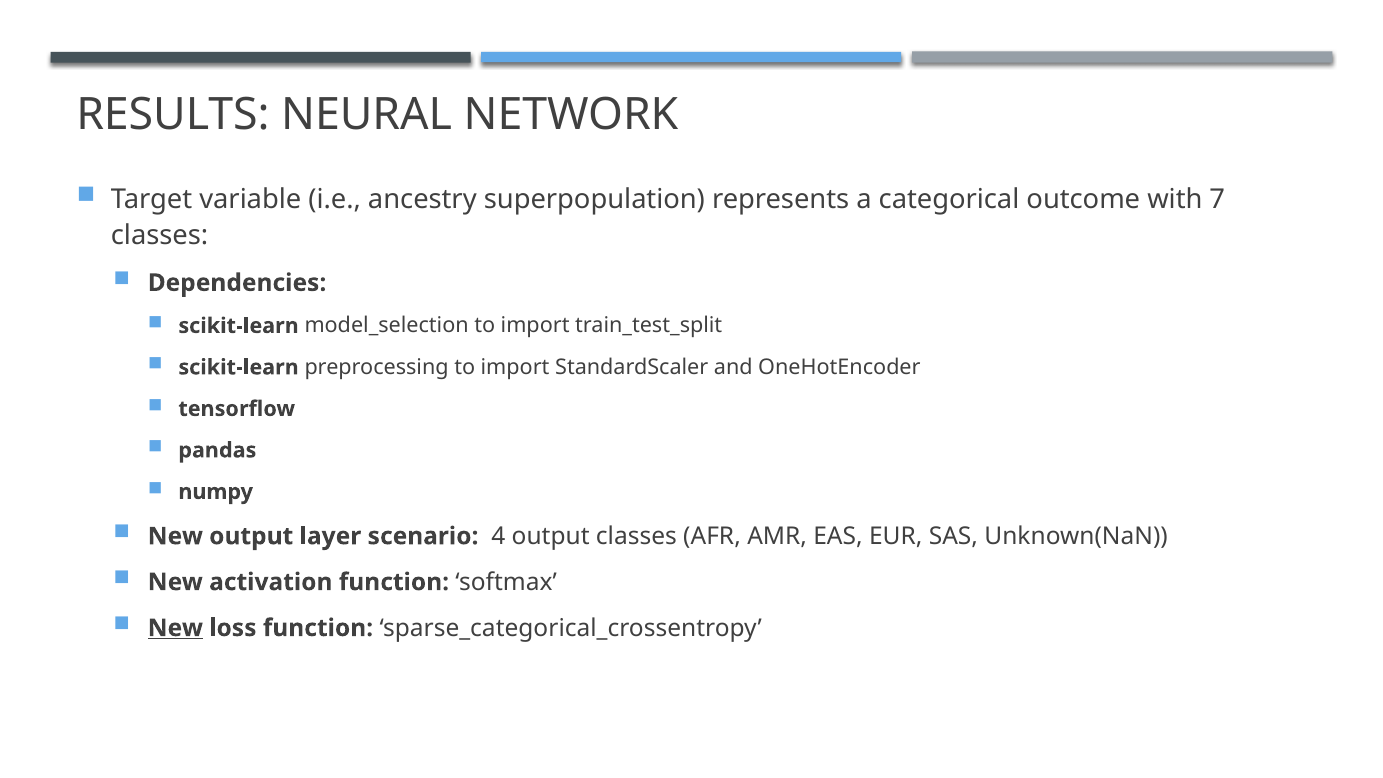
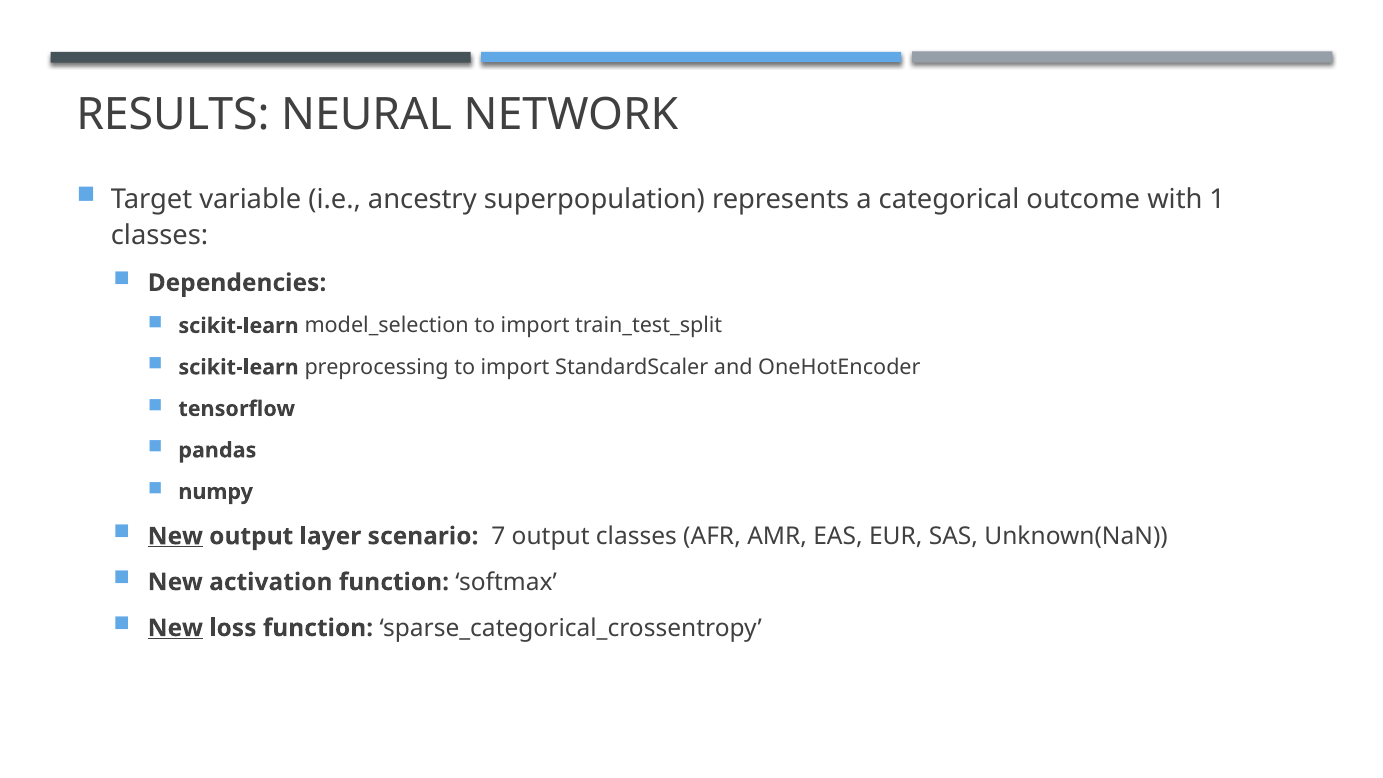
7: 7 -> 1 (1217, 199)
New underline: none -> present (175, 536)
4: 4 -> 7 (498, 536)
